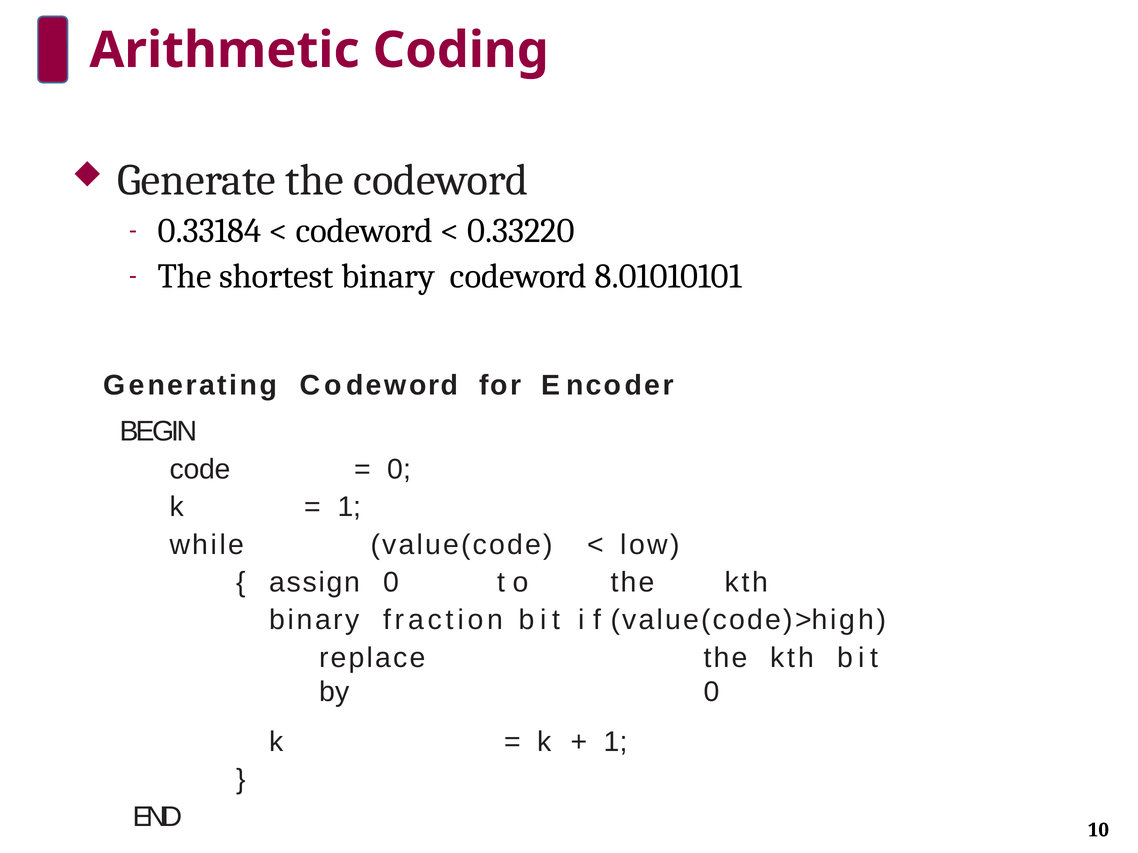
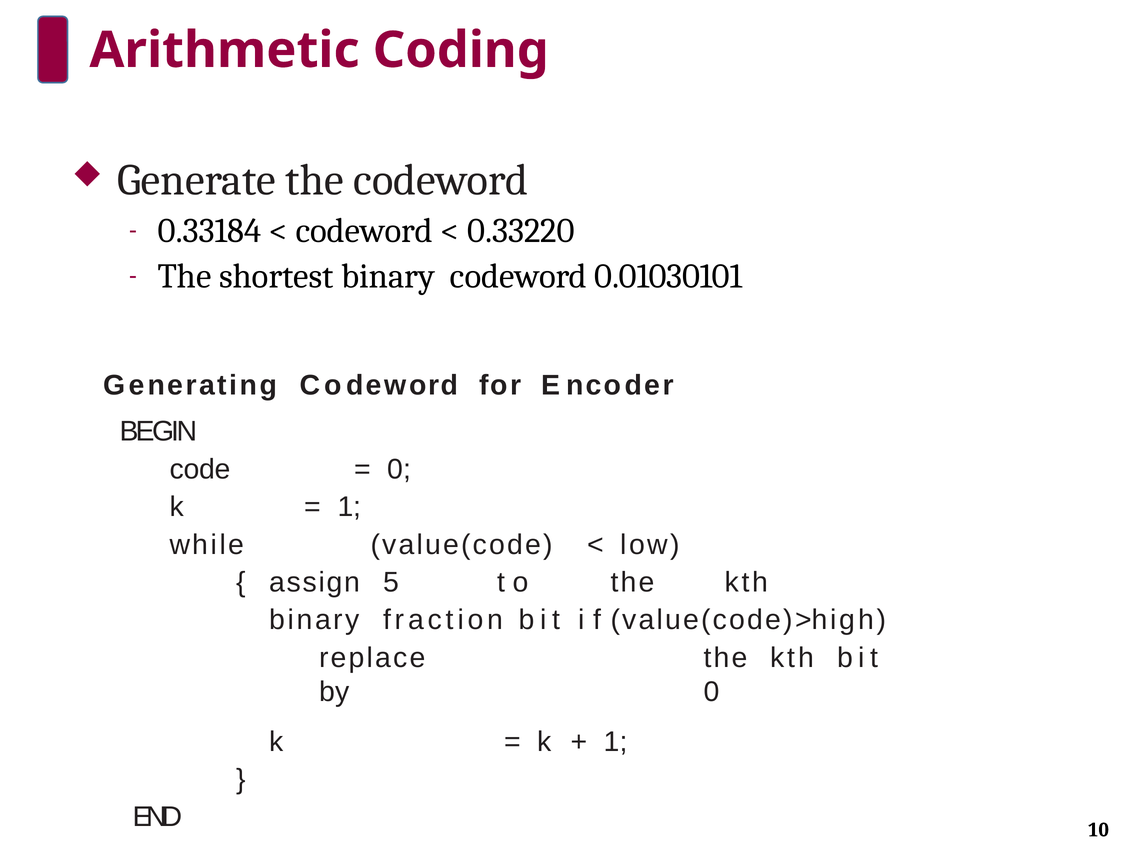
8.01010101: 8.01010101 -> 0.01030101 (668, 276)
assign 0: 0 -> 5 (391, 583)
